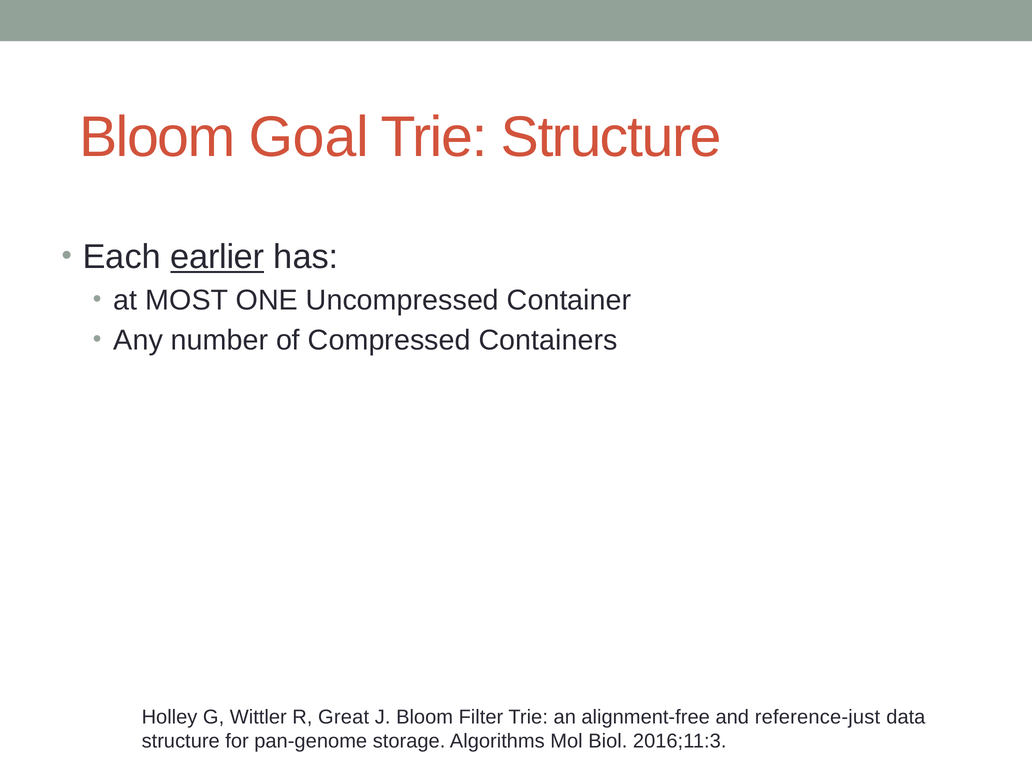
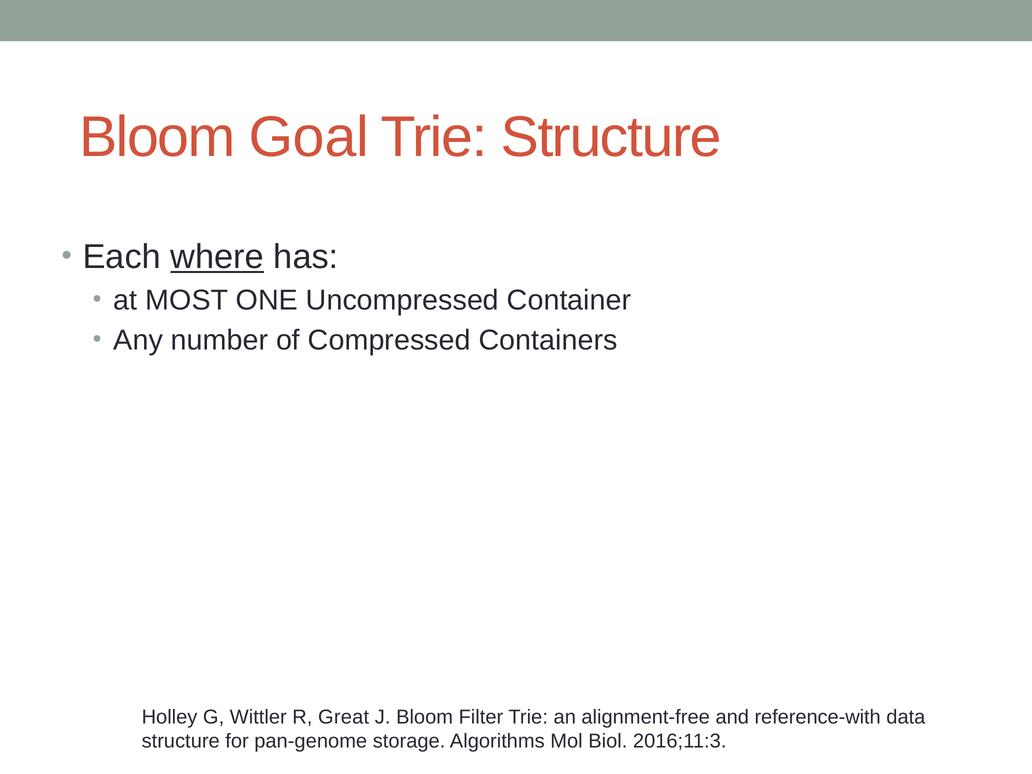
earlier: earlier -> where (217, 257)
reference-just: reference-just -> reference-with (818, 717)
